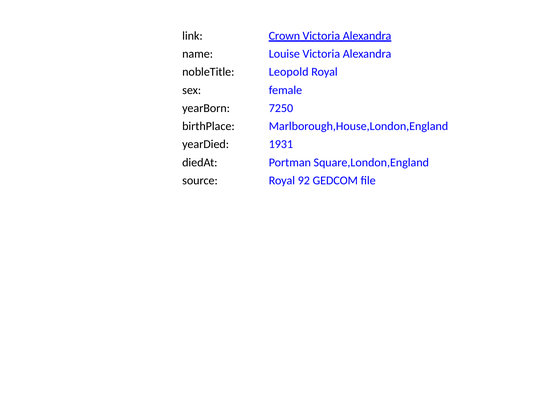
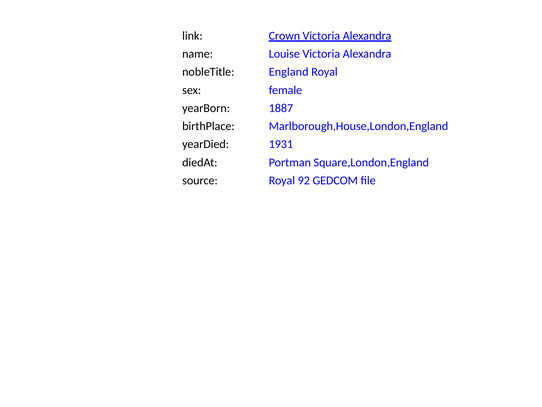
Leopold: Leopold -> England (289, 72)
7250: 7250 -> 1887 (281, 108)
